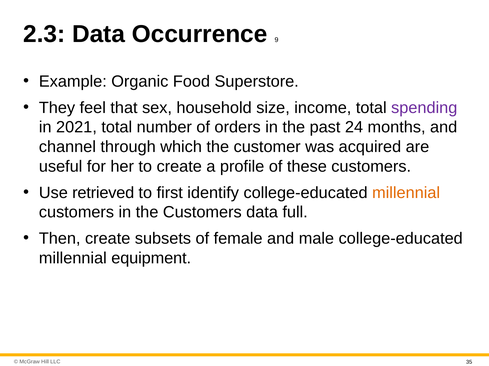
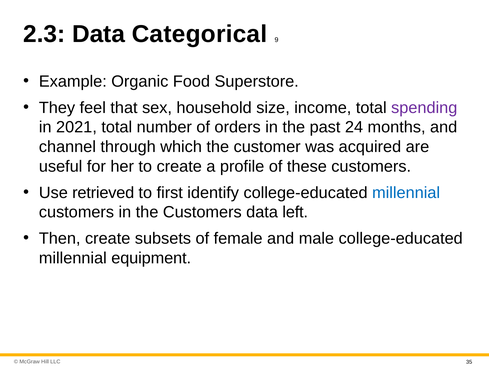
Occurrence: Occurrence -> Categorical (200, 34)
millennial colour: orange -> blue (406, 193)
full: full -> left (295, 213)
